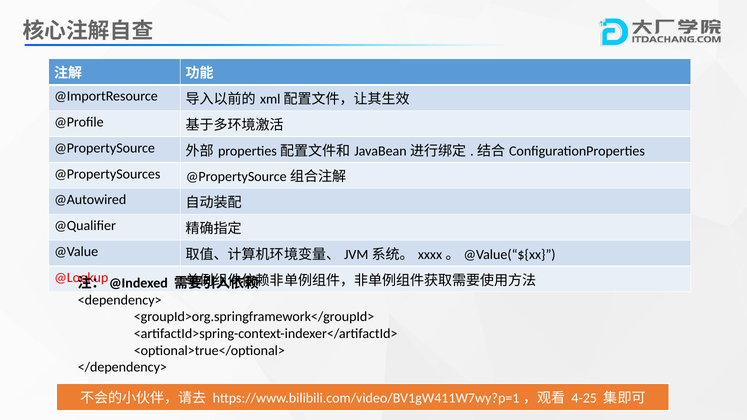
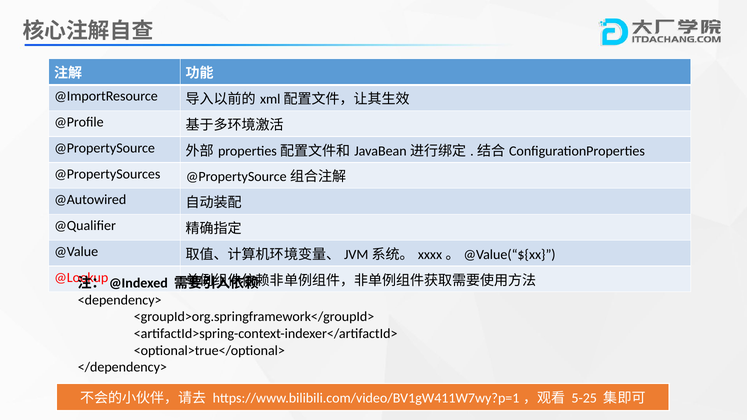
4-25: 4-25 -> 5-25 (584, 398)
